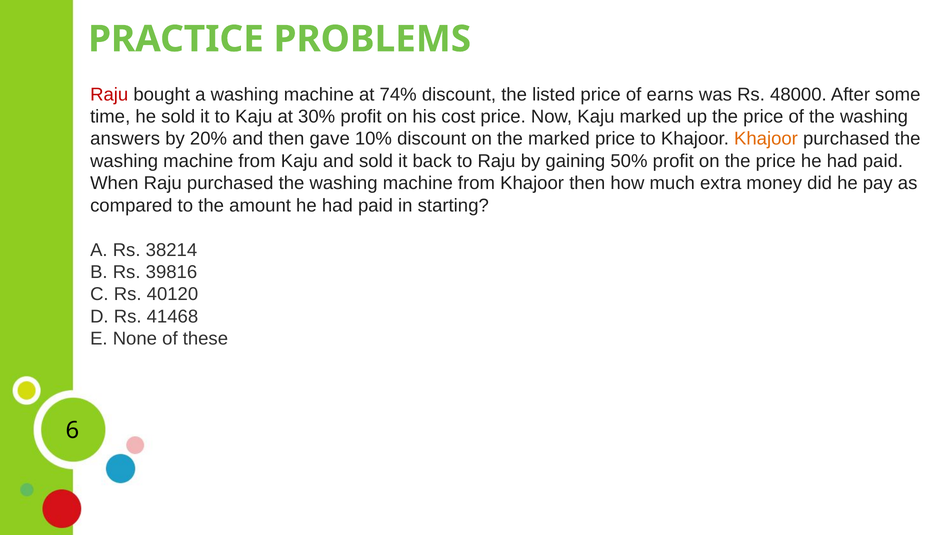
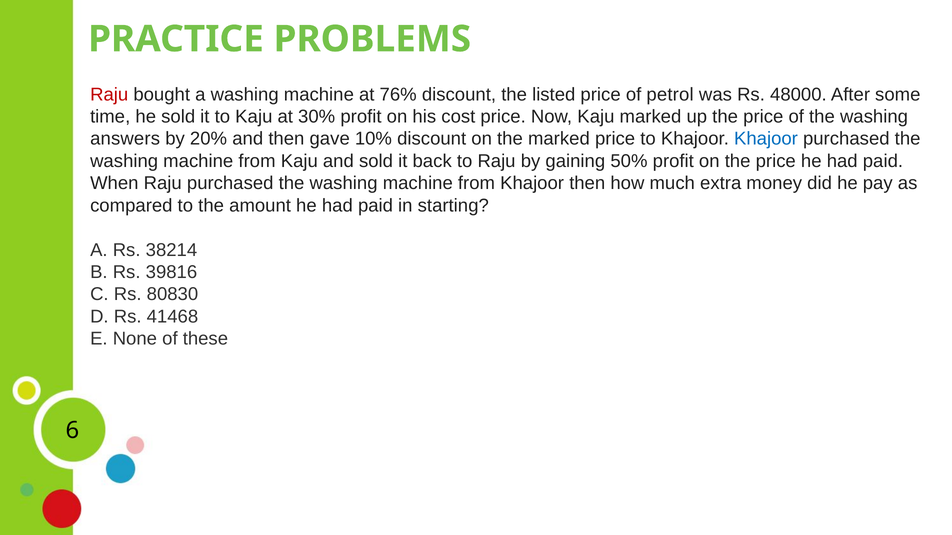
74%: 74% -> 76% (398, 95)
earns: earns -> petrol (670, 95)
Khajoor colour: orange -> blue (766, 139)
40120: 40120 -> 80830 (172, 295)
